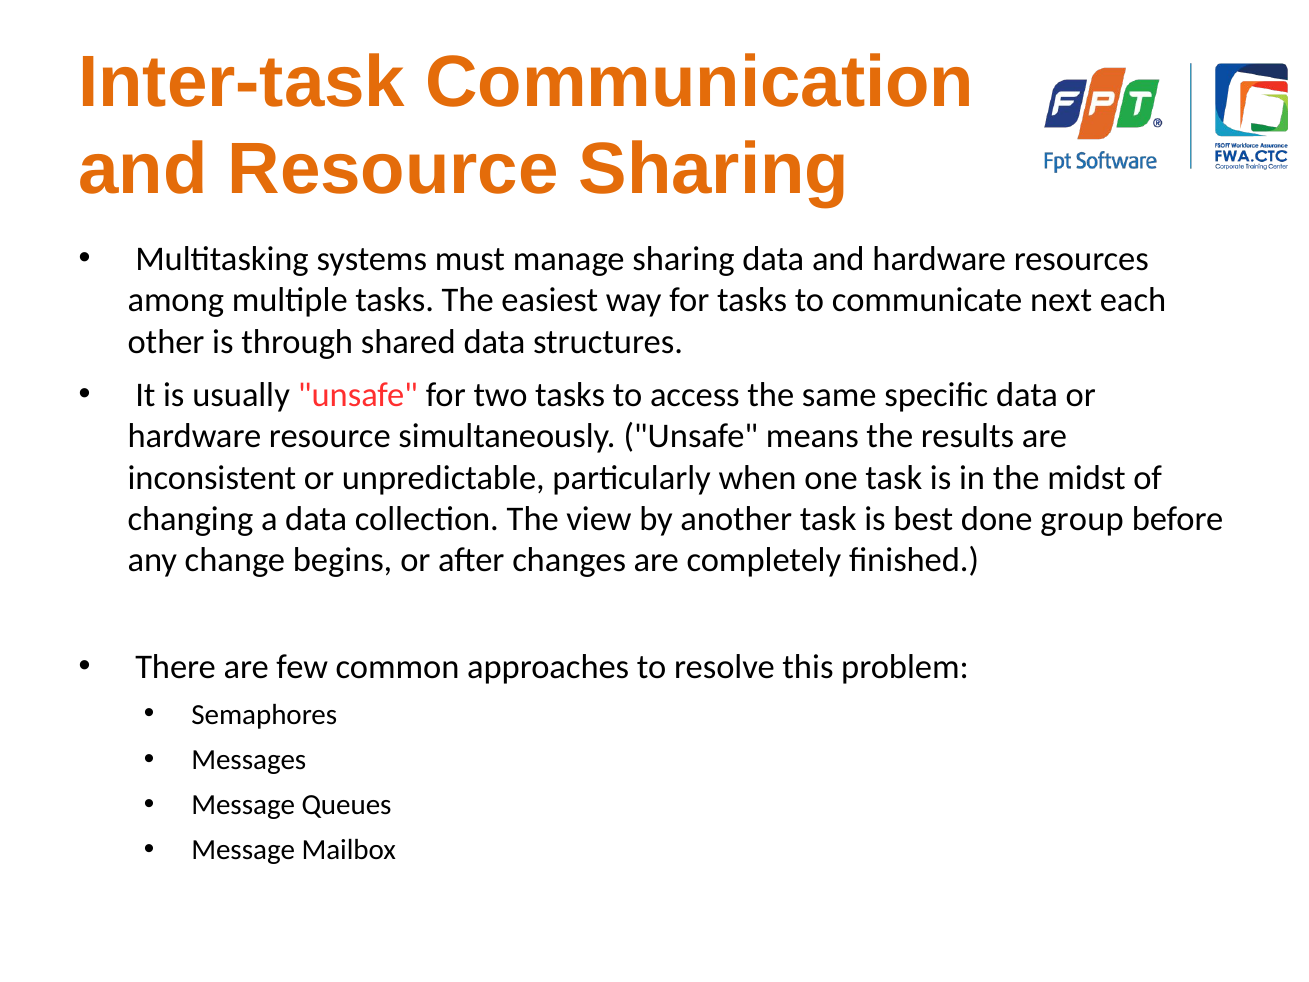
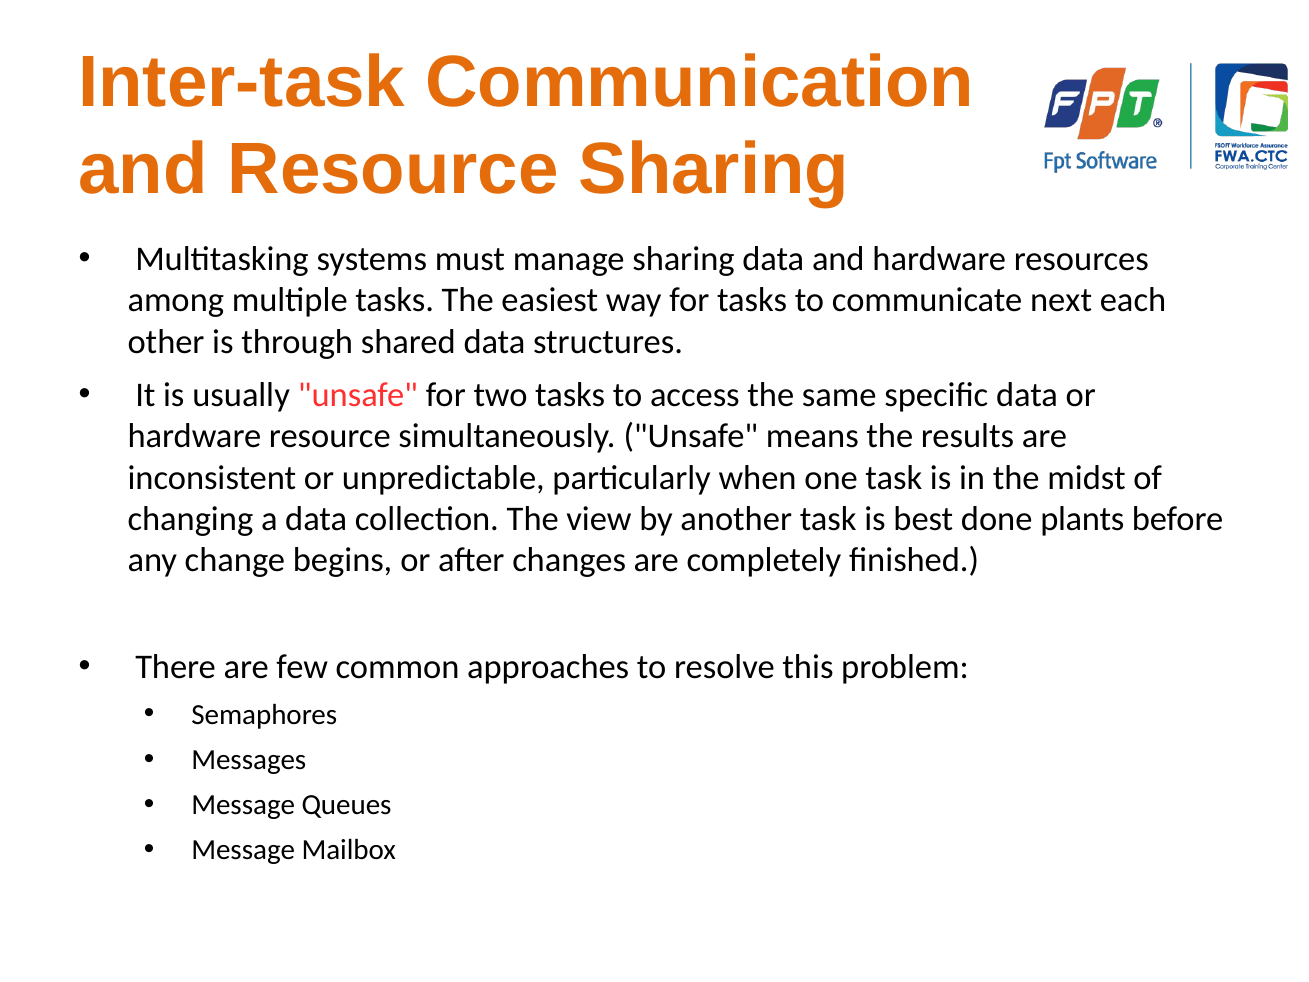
group: group -> plants (1082, 519)
